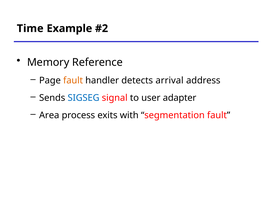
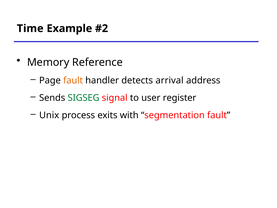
SIGSEG colour: blue -> green (84, 98)
adapter: adapter -> register (180, 98)
Area: Area -> Unix (49, 115)
